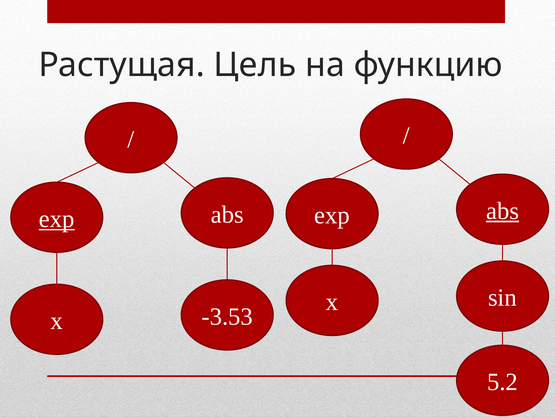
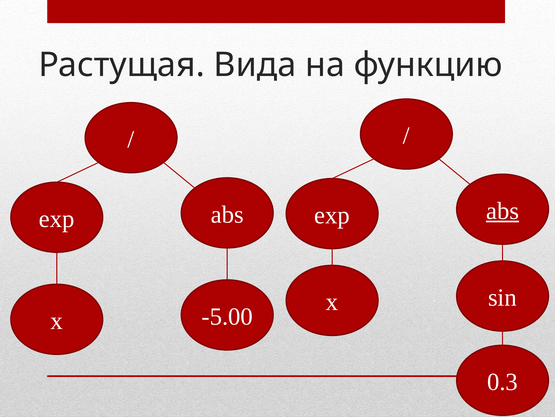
Цель: Цель -> Вида (255, 65)
exp underline: present -> none (57, 219)
-3.53: -3.53 -> -5.00 (227, 316)
5.2: 5.2 -> 0.3 (503, 381)
